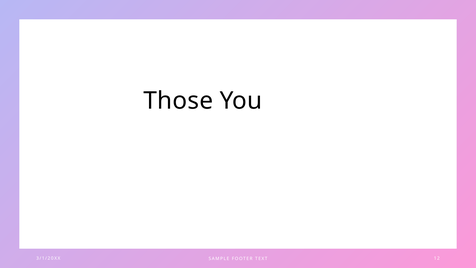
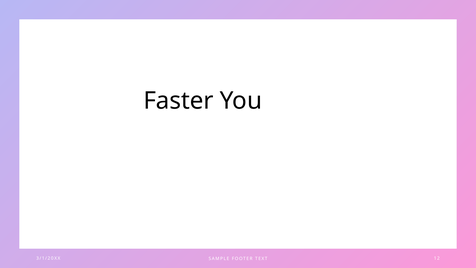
Those: Those -> Faster (178, 101)
